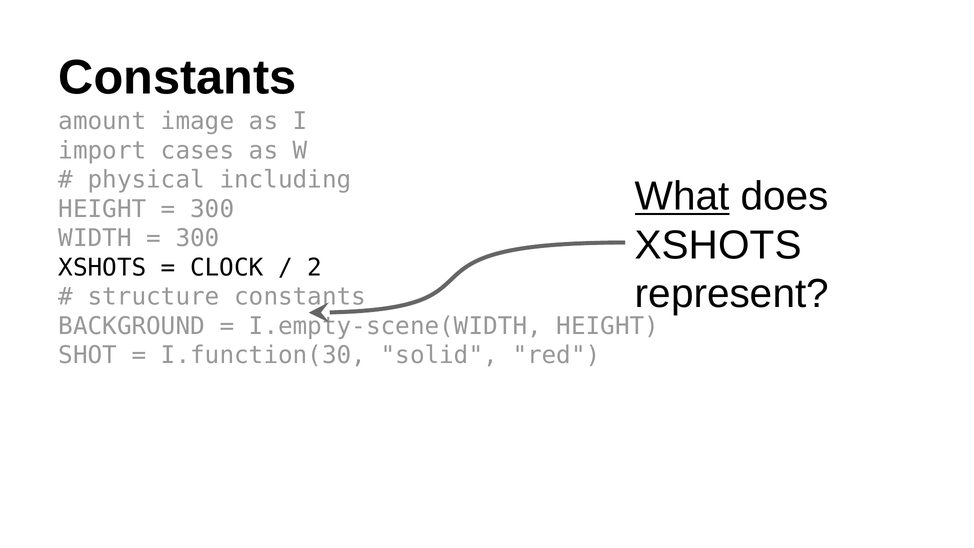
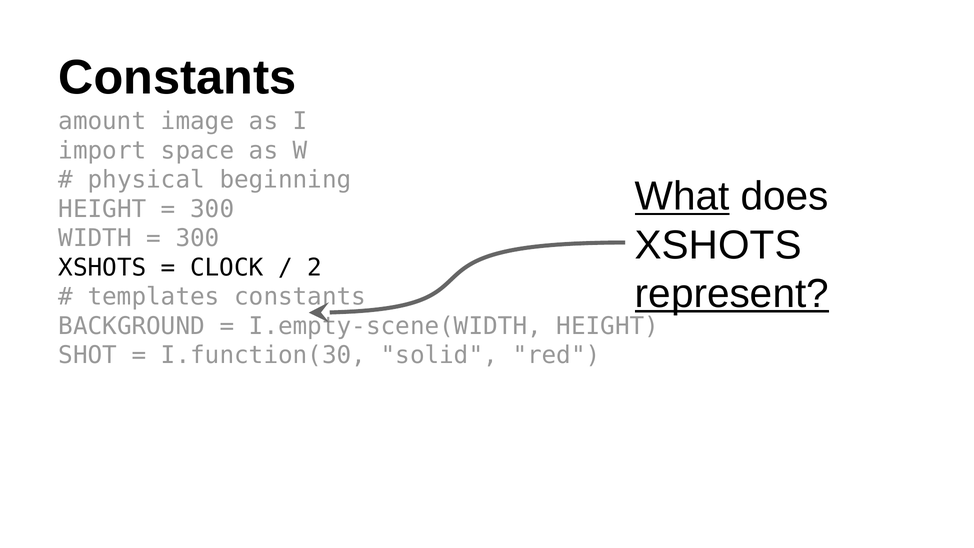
cases: cases -> space (198, 151)
including: including -> beginning (285, 180)
represent underline: none -> present (732, 294)
structure: structure -> templates (154, 297)
